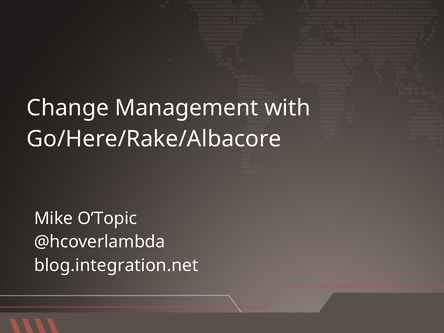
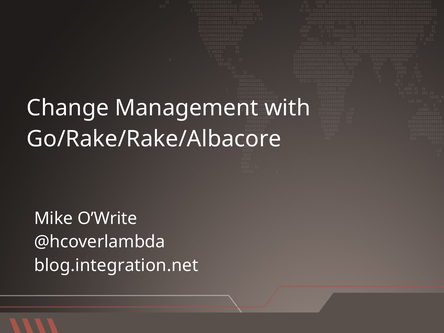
Go/Here/Rake/Albacore: Go/Here/Rake/Albacore -> Go/Rake/Rake/Albacore (154, 139)
O’Topic: O’Topic -> O’Write (107, 218)
